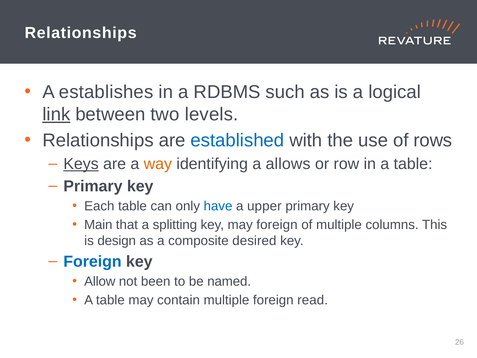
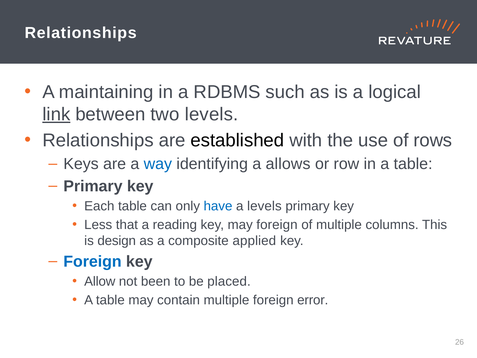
establishes: establishes -> maintaining (106, 92)
established colour: blue -> black (237, 140)
Keys underline: present -> none (81, 164)
way colour: orange -> blue (158, 164)
a upper: upper -> levels (264, 206)
Main: Main -> Less (98, 225)
splitting: splitting -> reading (175, 225)
desired: desired -> applied (254, 241)
named: named -> placed (229, 281)
read: read -> error (313, 300)
